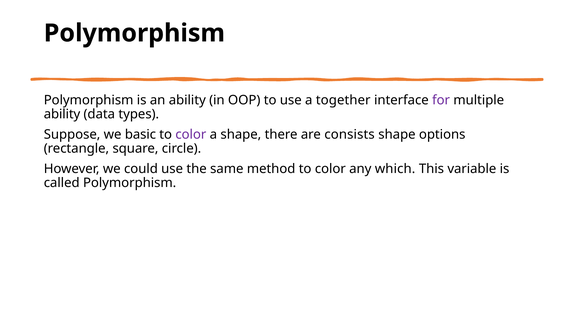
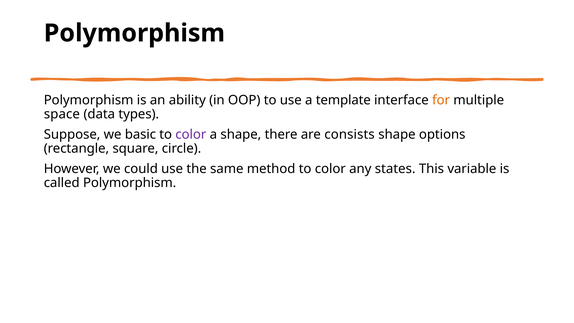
together: together -> template (343, 100)
for colour: purple -> orange (441, 100)
ability: ability -> space (62, 114)
which: which -> states (395, 169)
